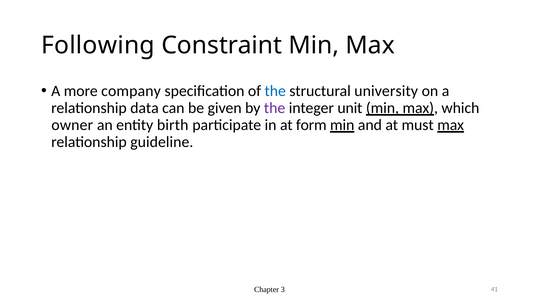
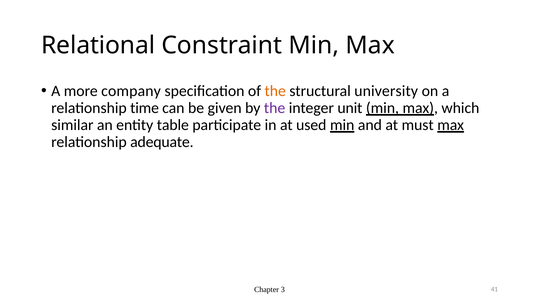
Following: Following -> Relational (98, 45)
the colour: blue -> orange (275, 91)
data: data -> time (145, 108)
owner: owner -> similar (72, 125)
birth: birth -> table (173, 125)
form: form -> used (311, 125)
guideline: guideline -> adequate (162, 142)
